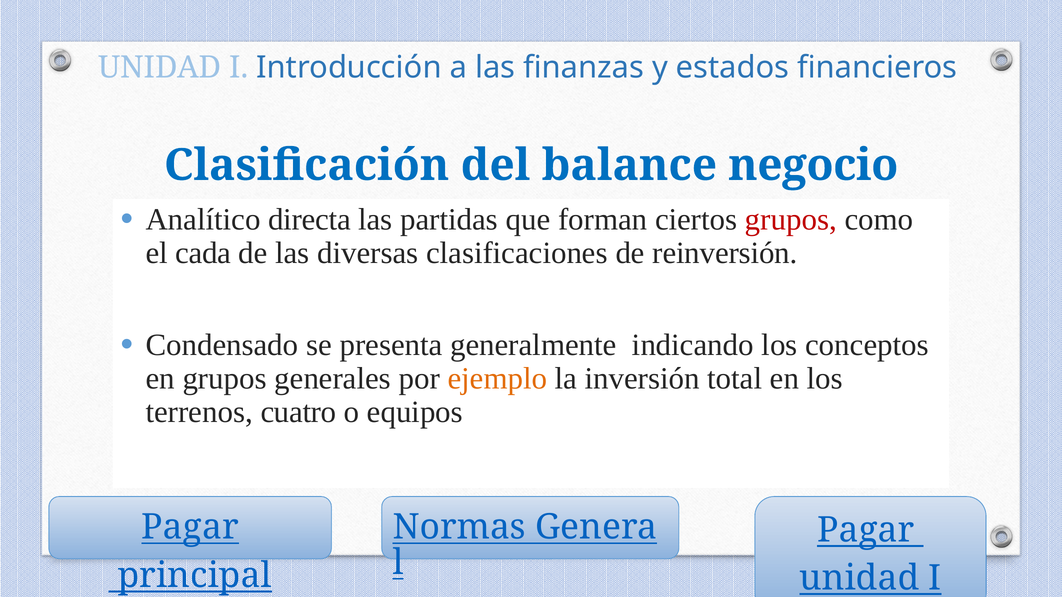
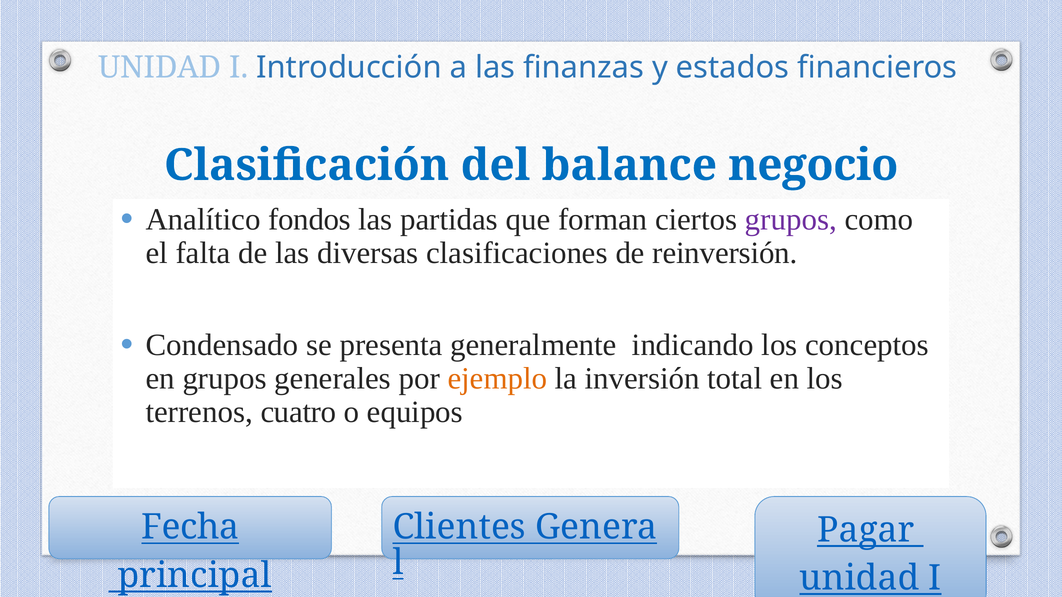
directa: directa -> fondos (310, 220)
grupos colour: red -> purple (791, 220)
cada: cada -> falta (203, 253)
Pagar: Pagar -> Fecha (190, 528)
Normas: Normas -> Clientes (459, 528)
